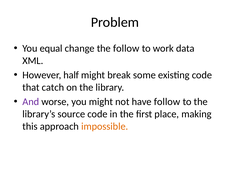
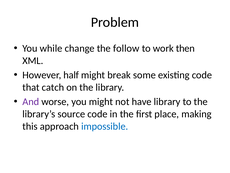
equal: equal -> while (51, 48)
data: data -> then (185, 48)
have follow: follow -> library (167, 101)
impossible colour: orange -> blue (105, 126)
